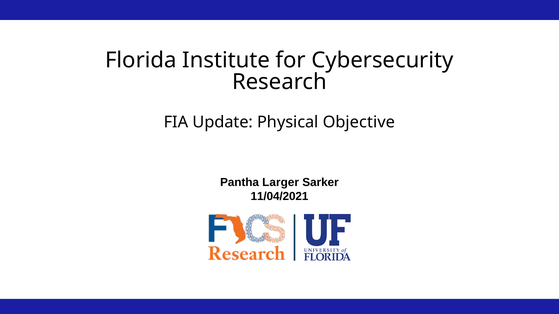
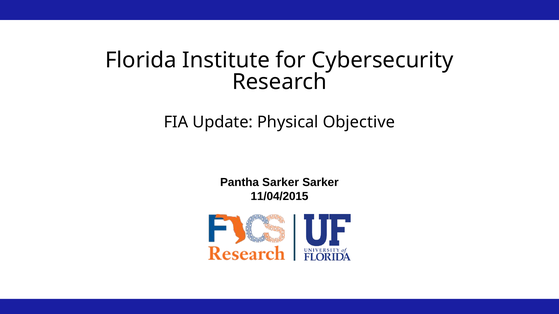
Pantha Larger: Larger -> Sarker (281, 183)
11/04/2021: 11/04/2021 -> 11/04/2015 (279, 197)
